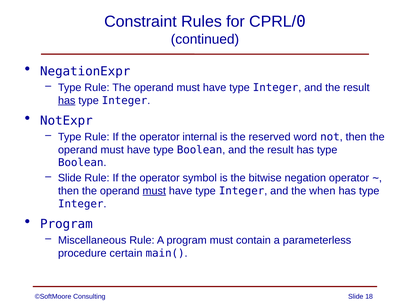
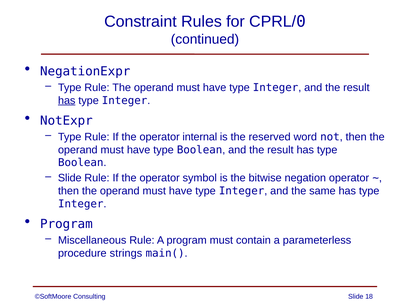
must underline: present -> none (154, 191)
when: when -> same (322, 191)
certain: certain -> strings (126, 254)
